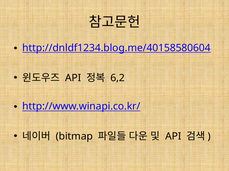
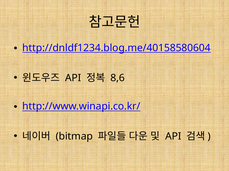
6,2: 6,2 -> 8,6 (118, 78)
